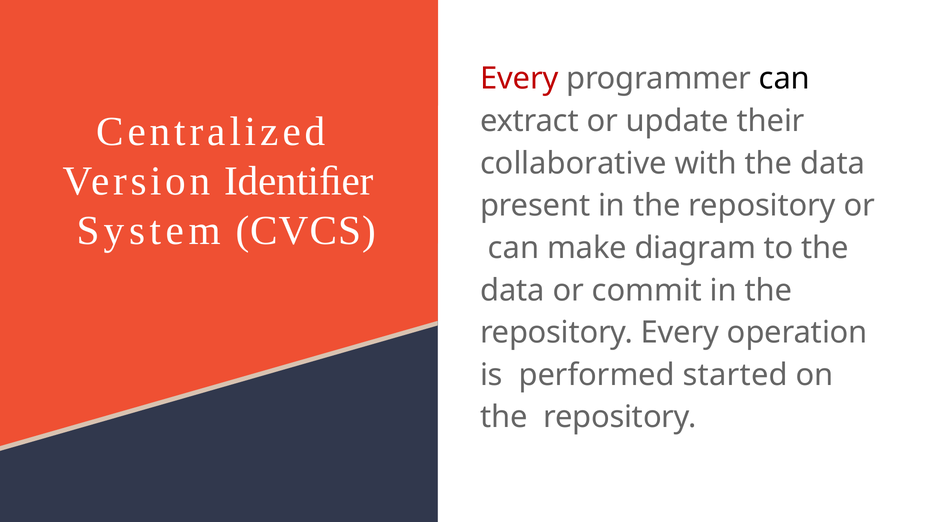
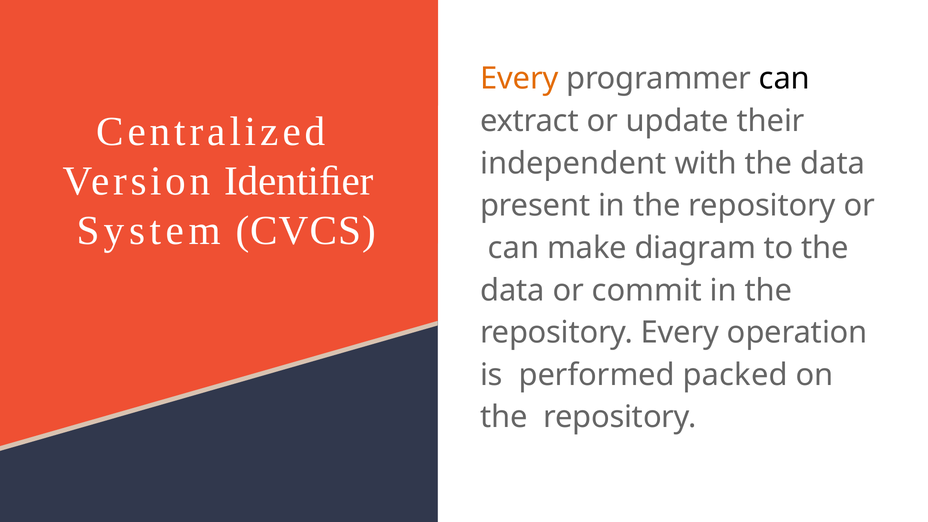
Every colour: red -> orange (519, 79)
collaborative: collaborative -> independent (573, 163)
started: started -> packed (735, 375)
